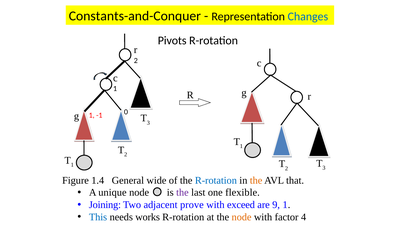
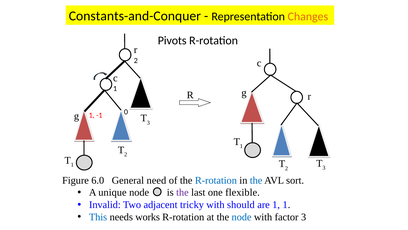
Changes colour: blue -> orange (308, 17)
1.4: 1.4 -> 6.0 (98, 180)
wide: wide -> need (156, 180)
the colour: orange -> blue (256, 180)
that: that -> sort (295, 180)
Joining: Joining -> Invalid (105, 204)
prove: prove -> tricky (192, 204)
exceed: exceed -> should (241, 204)
are 9: 9 -> 1 (276, 204)
node colour: orange -> blue (242, 217)
factor 4: 4 -> 3 (304, 217)
